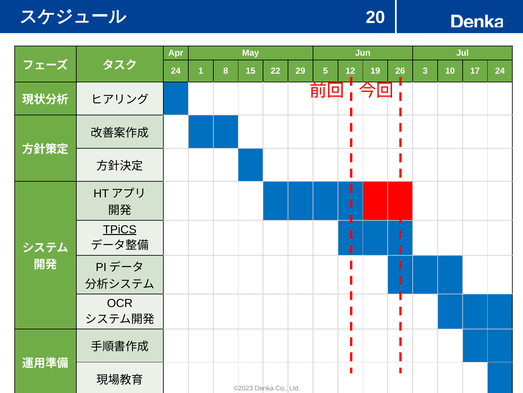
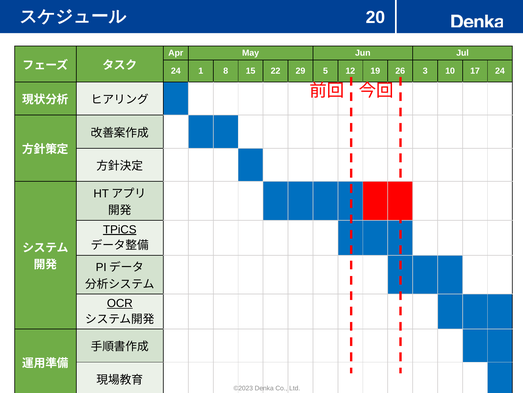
OCR underline: none -> present (120, 303)
